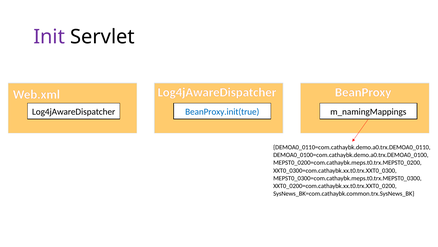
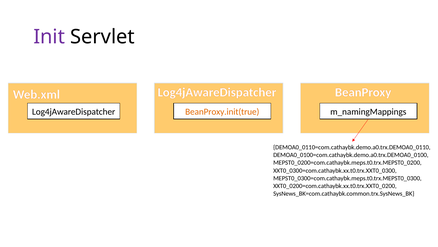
BeanProxy.init(true colour: blue -> orange (222, 111)
